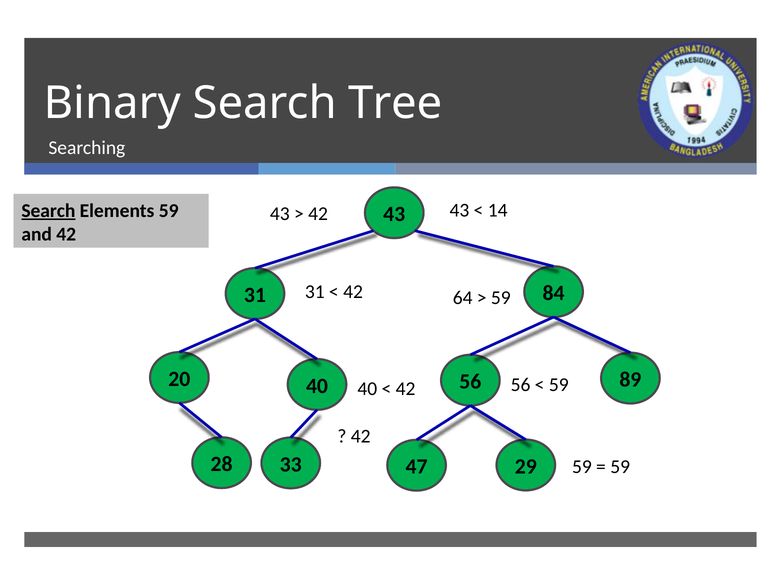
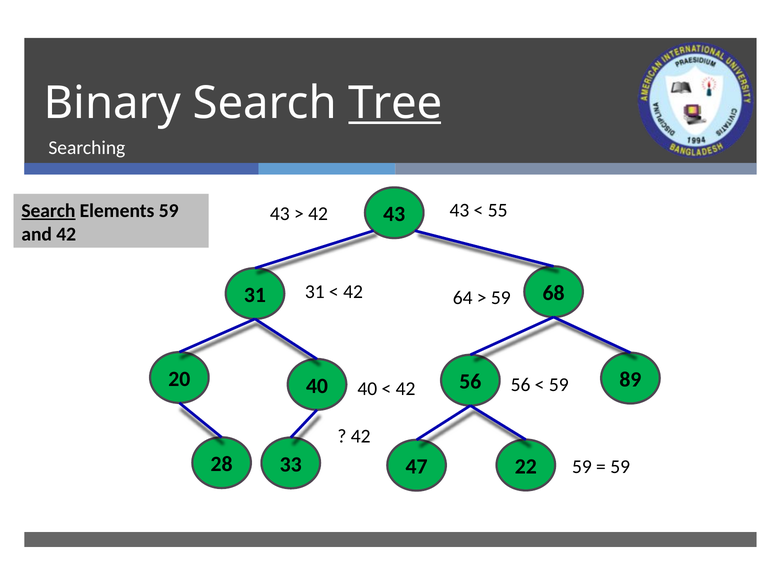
Tree underline: none -> present (395, 103)
14: 14 -> 55 (498, 210)
84: 84 -> 68 (554, 293)
29: 29 -> 22 (526, 466)
